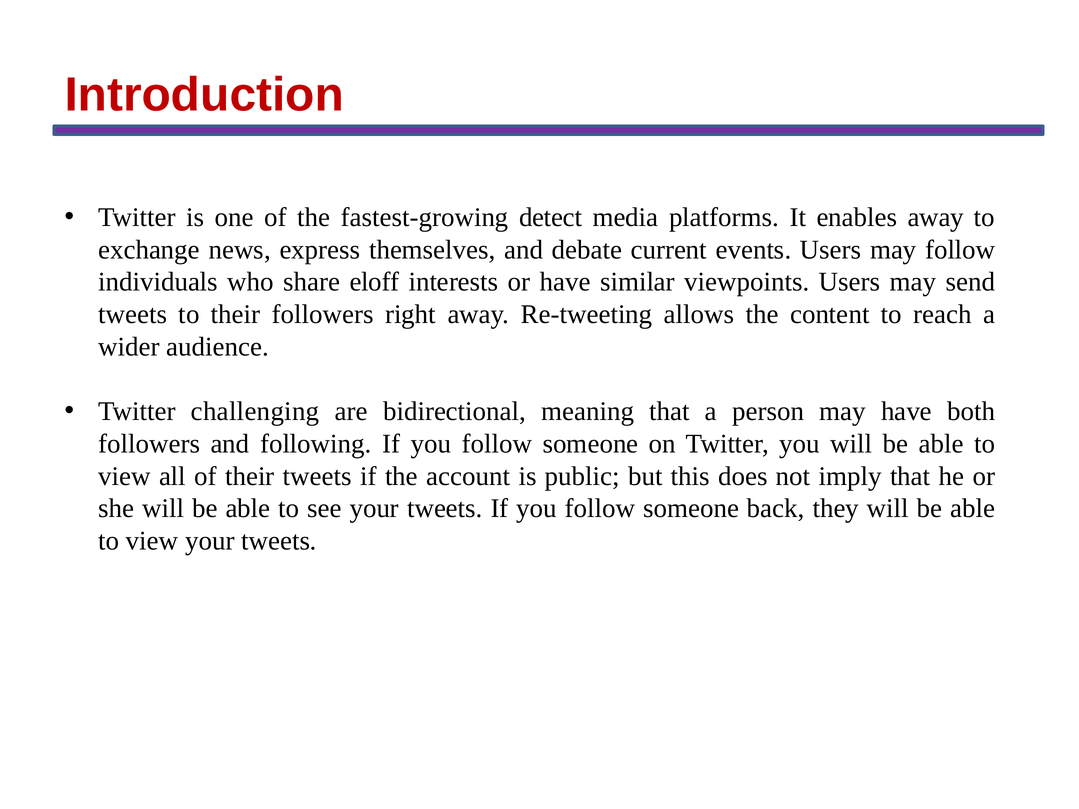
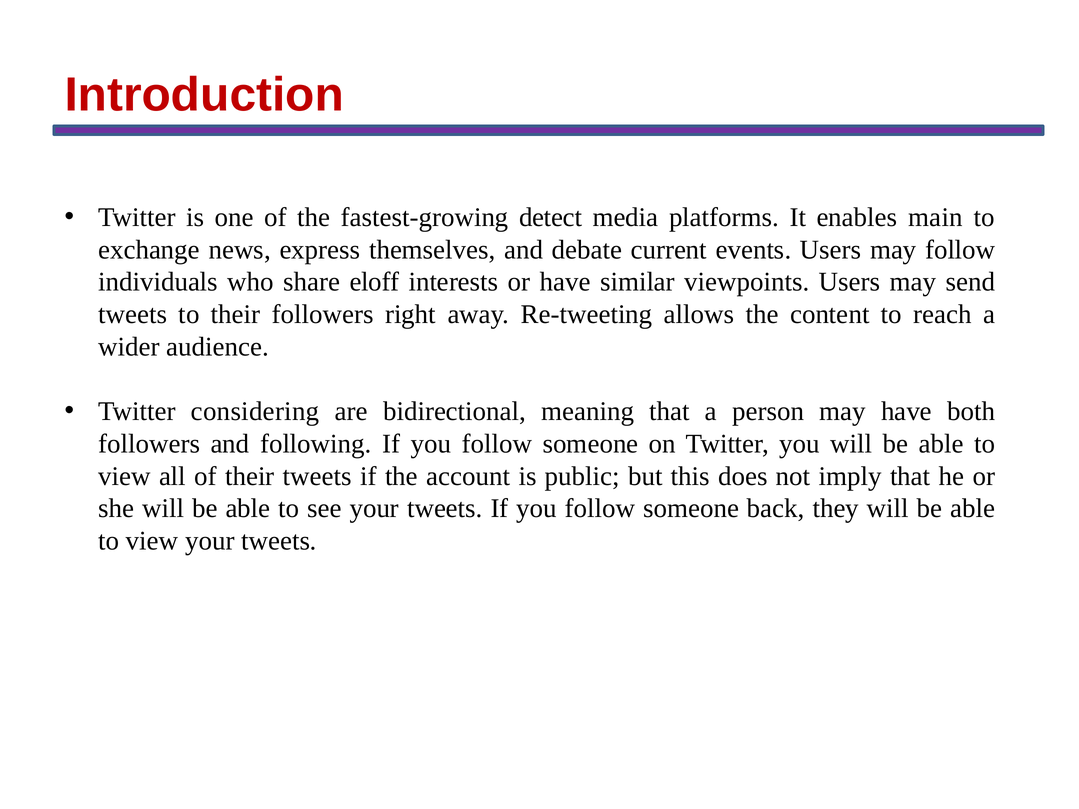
enables away: away -> main (936, 217)
challenging: challenging -> considering (255, 412)
